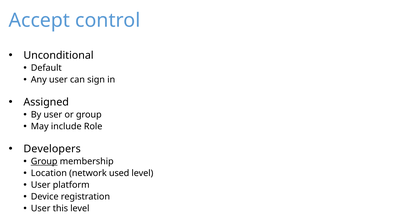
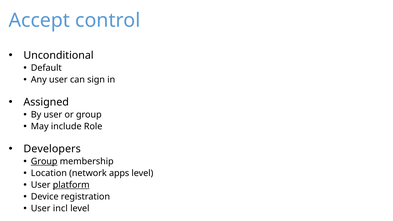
used: used -> apps (119, 173)
platform underline: none -> present (71, 185)
this: this -> incl (60, 208)
